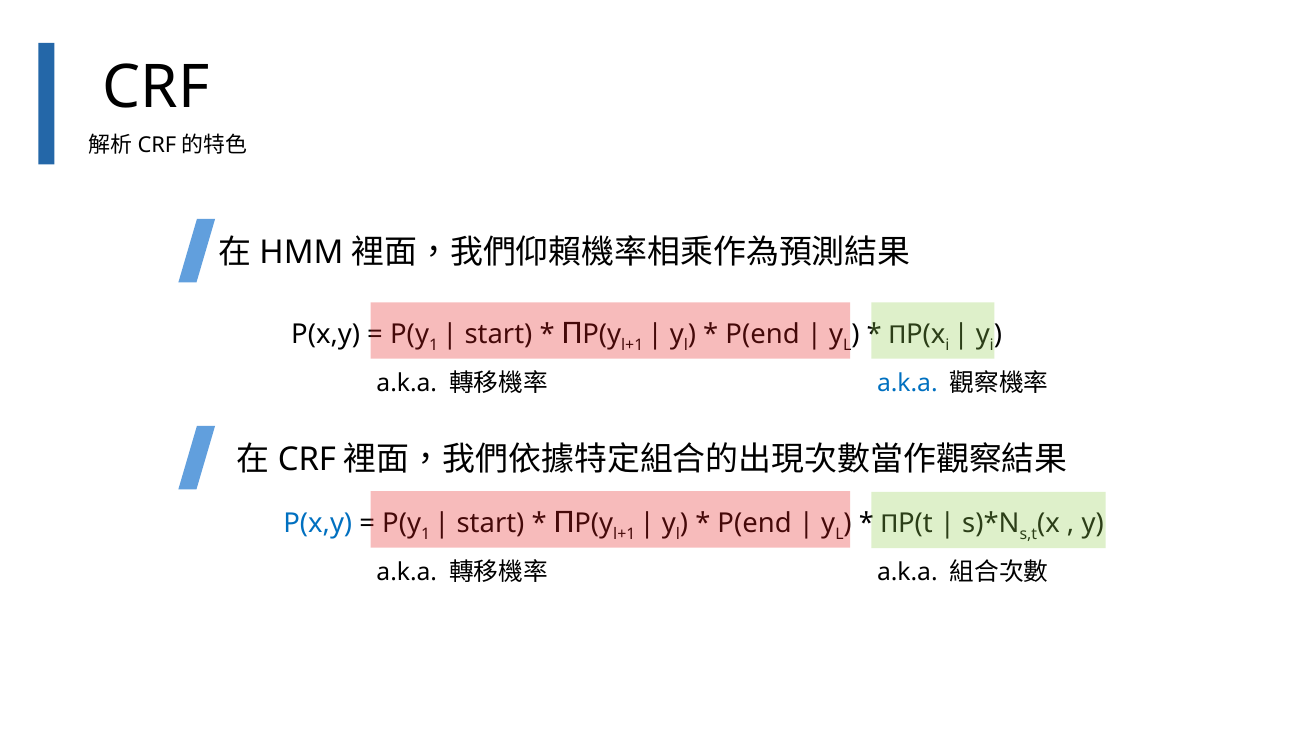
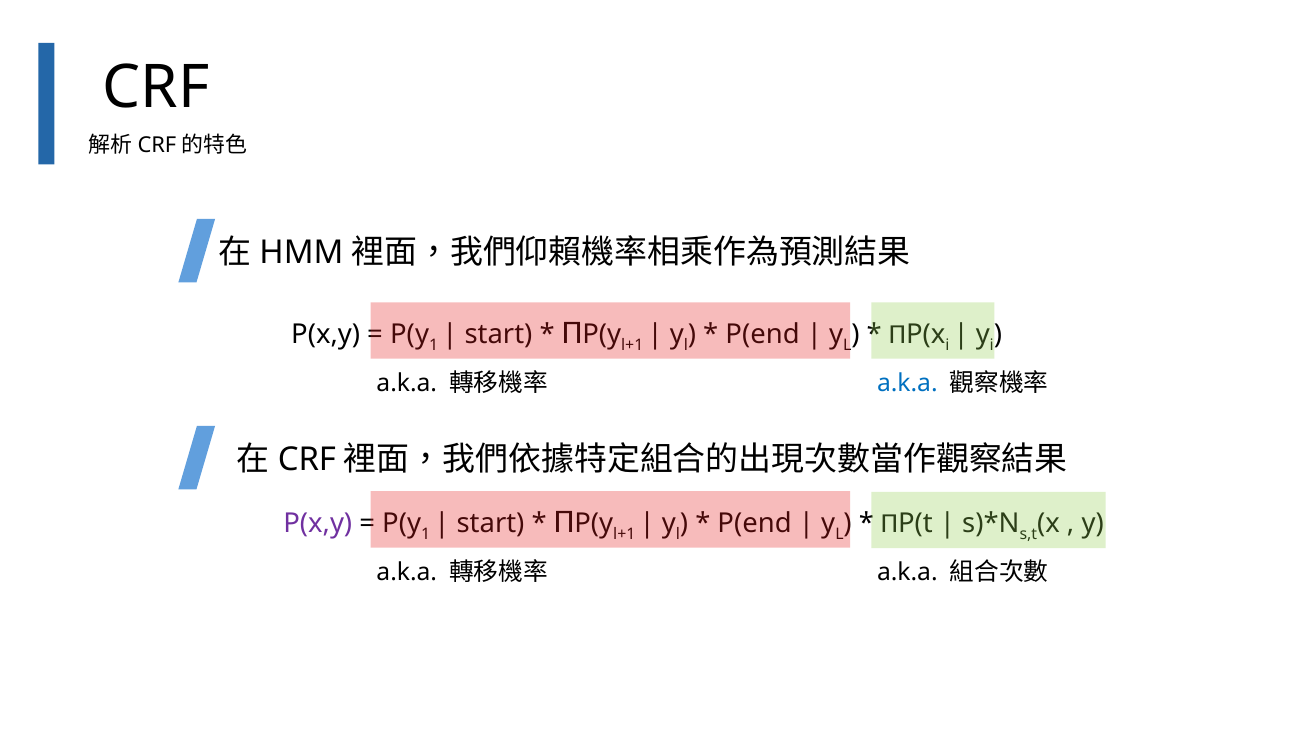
P(x,y colour: blue -> purple (318, 523)
